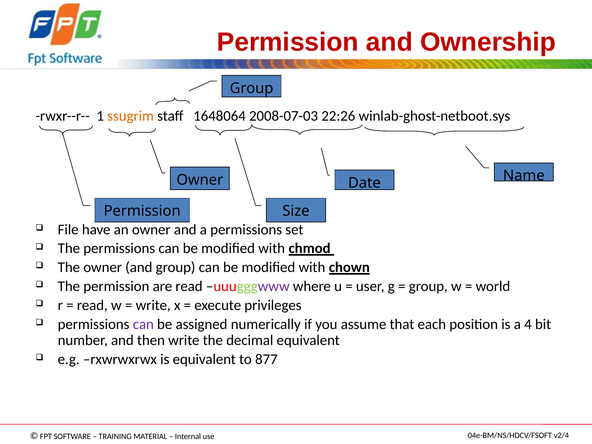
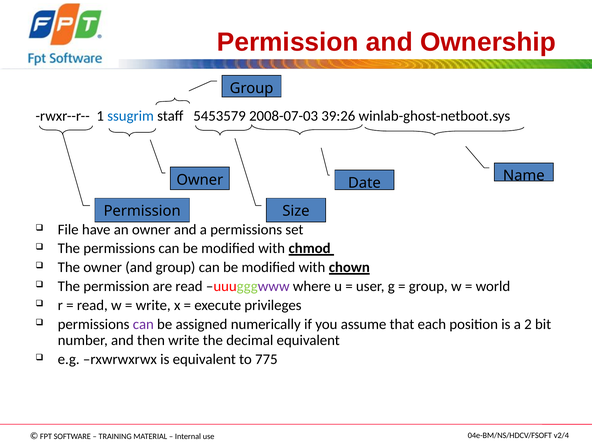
ssugrim colour: orange -> blue (131, 116)
1648064: 1648064 -> 5453579 (220, 116)
22:26: 22:26 -> 39:26 (338, 116)
4: 4 -> 2 (528, 324)
877: 877 -> 775 (266, 359)
